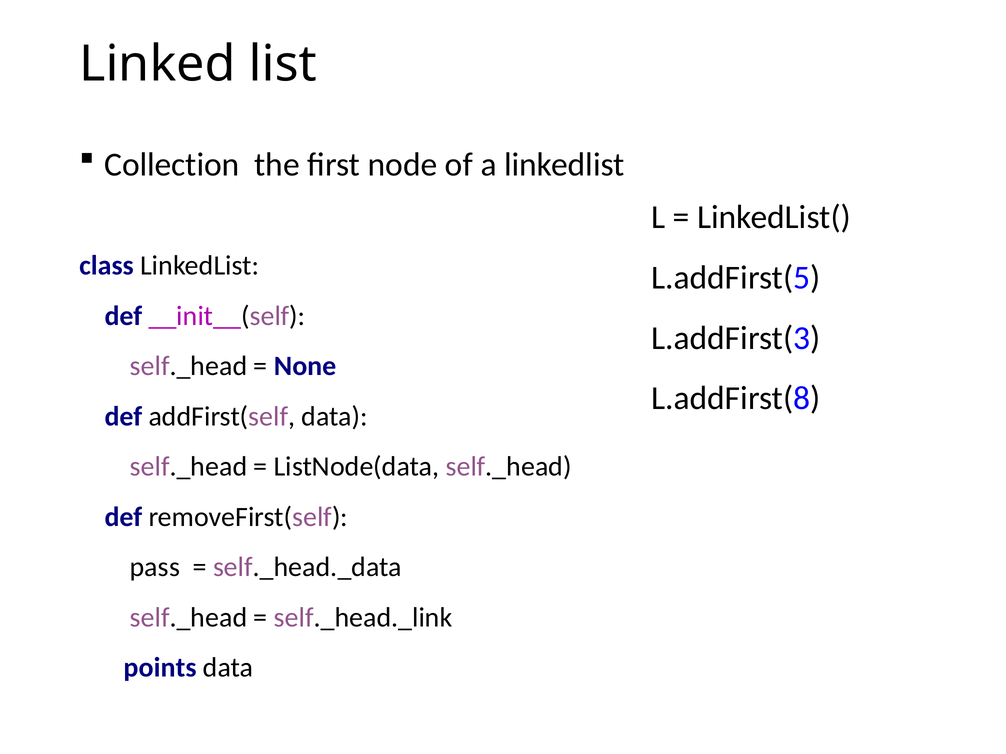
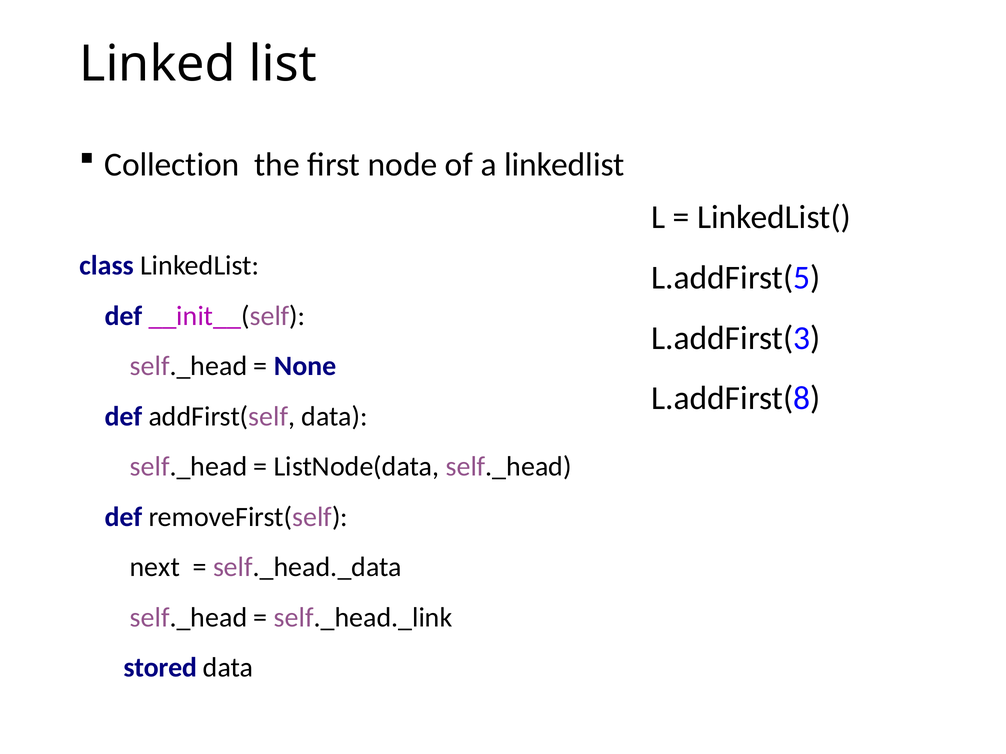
pass: pass -> next (155, 568)
points: points -> stored (160, 668)
